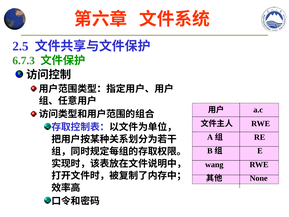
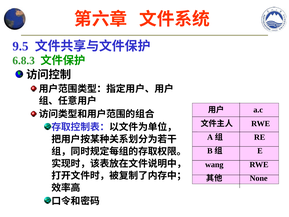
2.5: 2.5 -> 9.5 (21, 46)
6.7.3: 6.7.3 -> 6.8.3 (24, 61)
